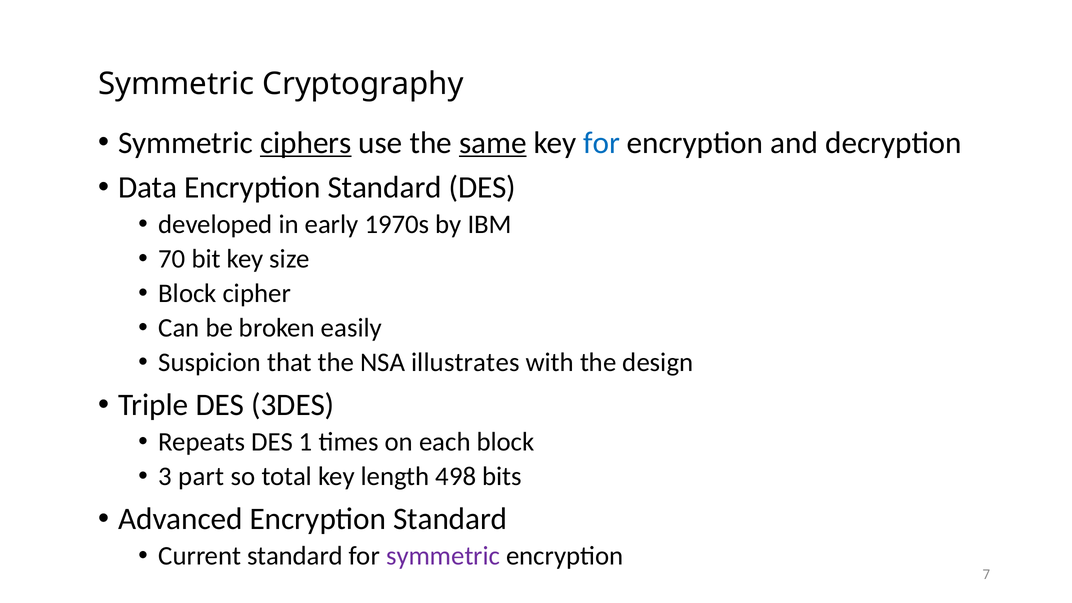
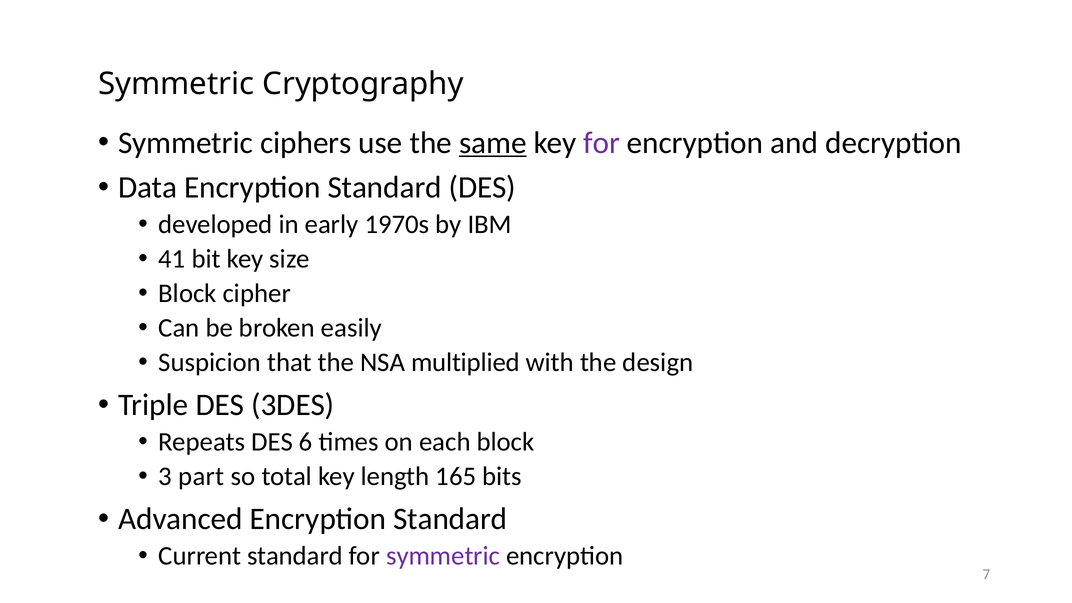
ciphers underline: present -> none (306, 143)
for colour: blue -> purple (602, 143)
70: 70 -> 41 (172, 259)
illustrates: illustrates -> multiplied (465, 363)
1: 1 -> 6 (306, 442)
498: 498 -> 165 (456, 477)
